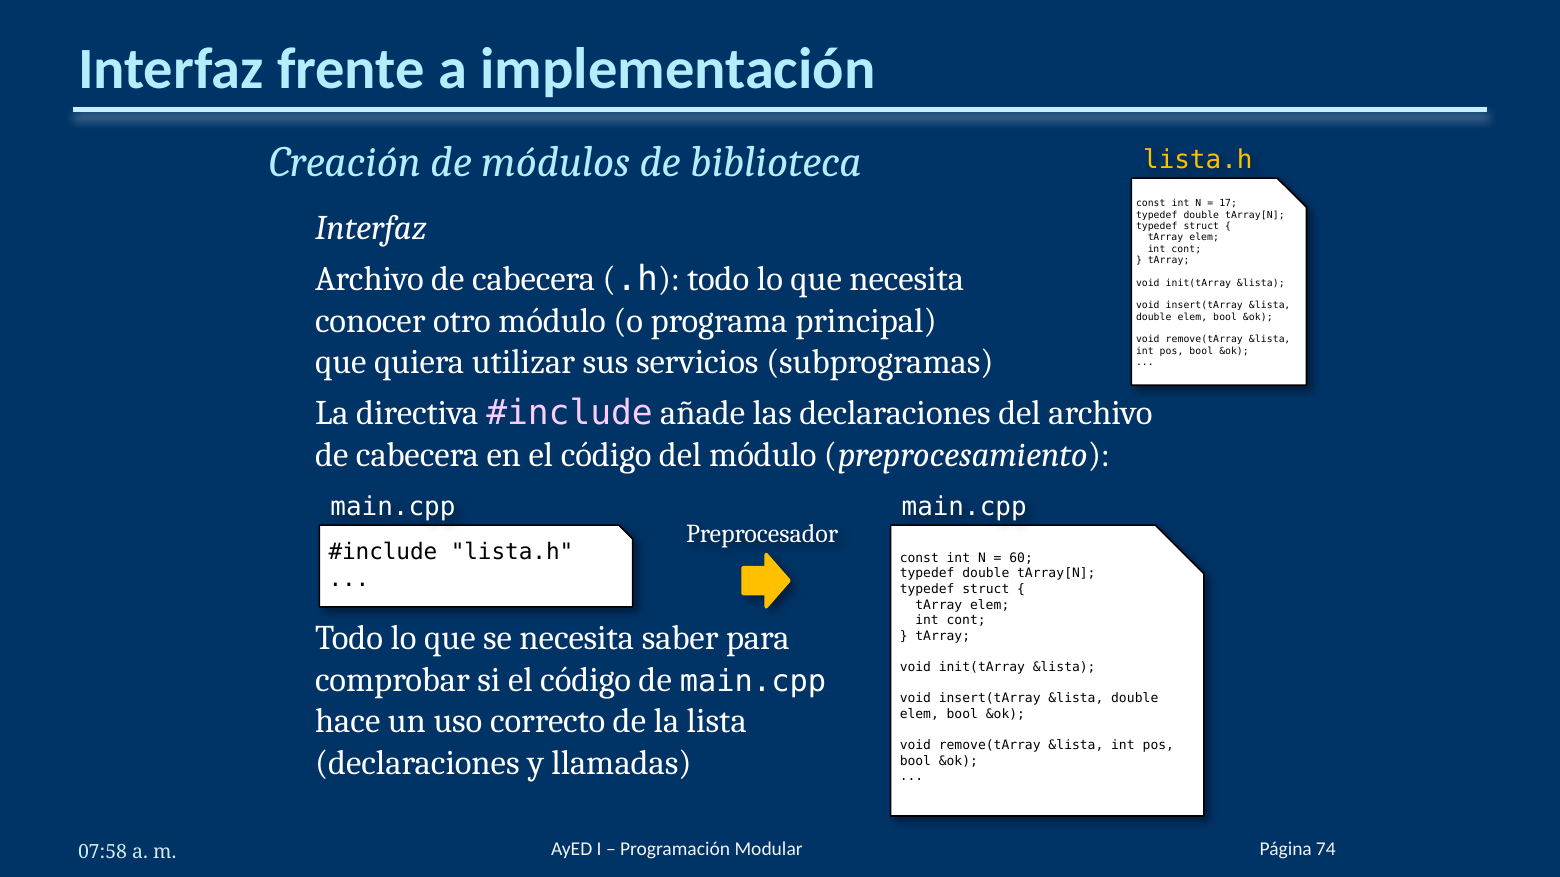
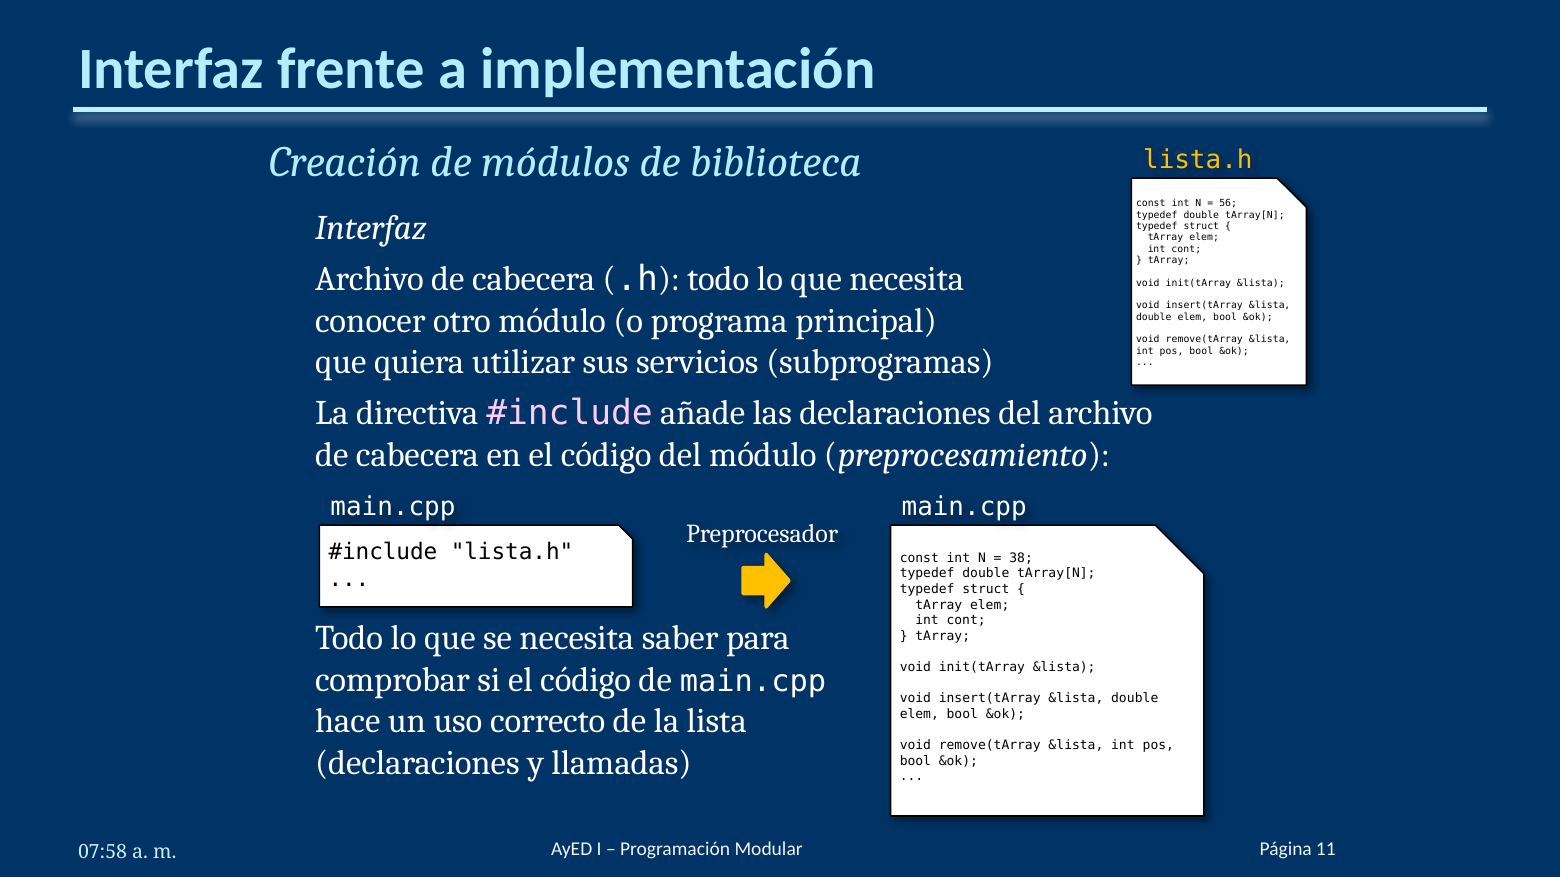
17: 17 -> 56 (1228, 204)
60: 60 -> 38 (1021, 558)
74: 74 -> 11 (1326, 849)
